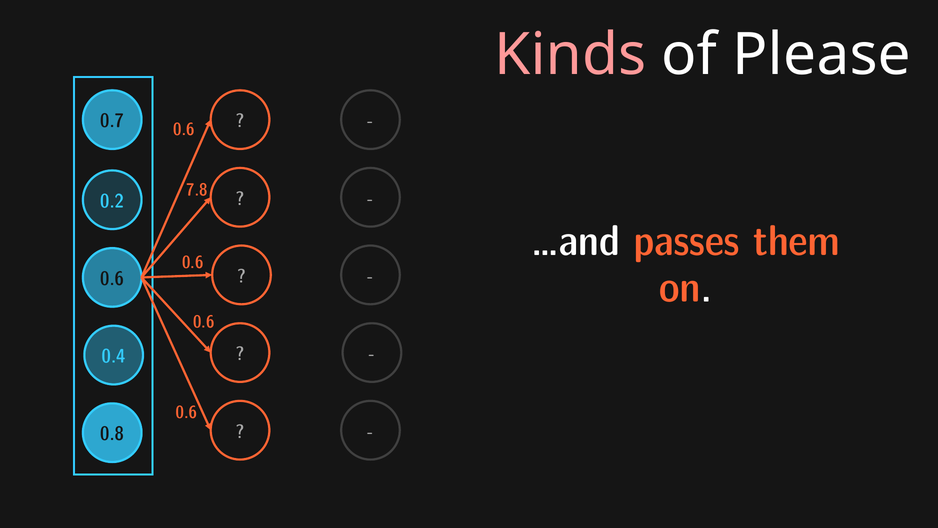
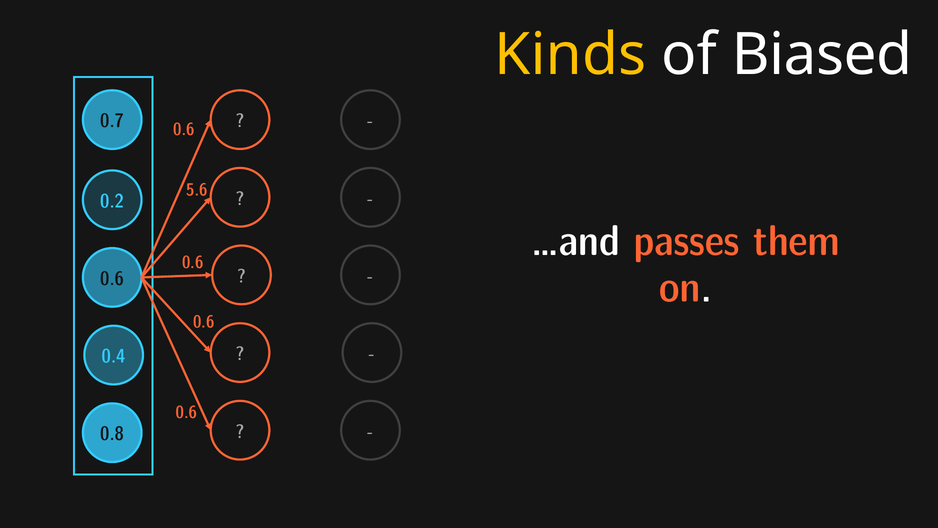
Kinds colour: pink -> yellow (570, 55)
Please: Please -> Biased (822, 55)
7.8: 7.8 -> 5.6 (197, 190)
